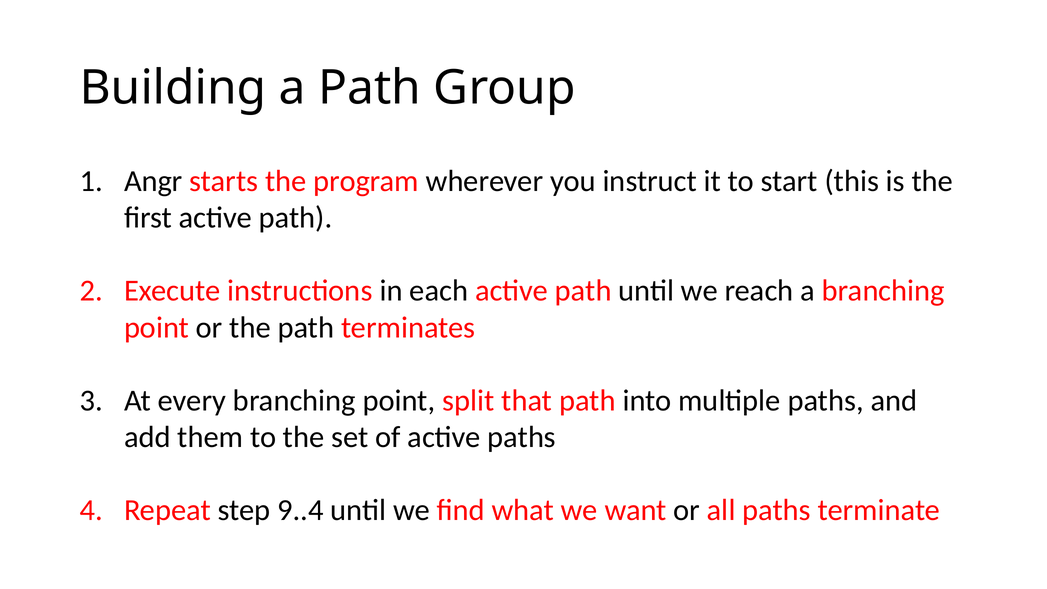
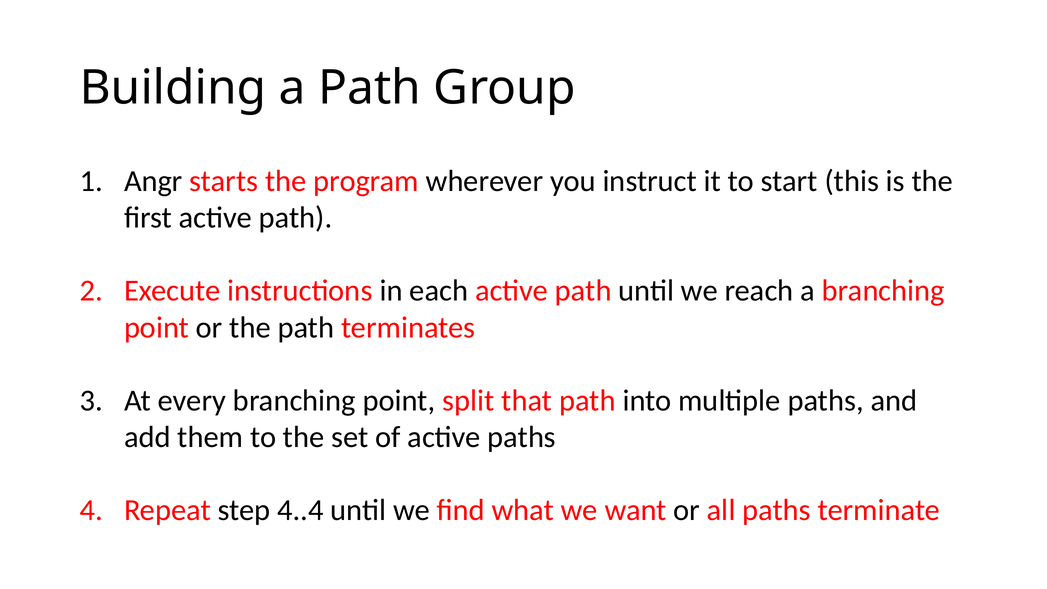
9..4: 9..4 -> 4..4 (300, 510)
